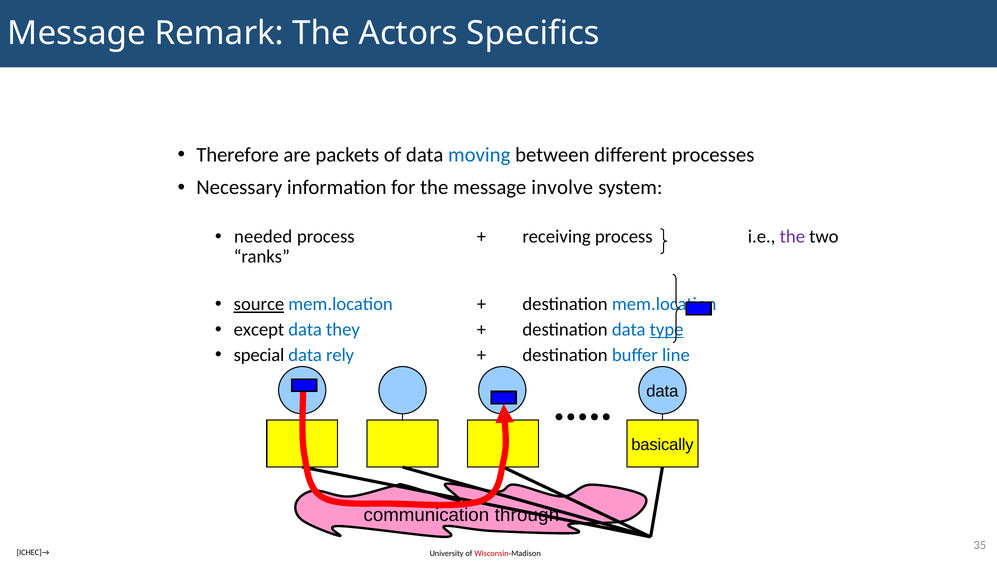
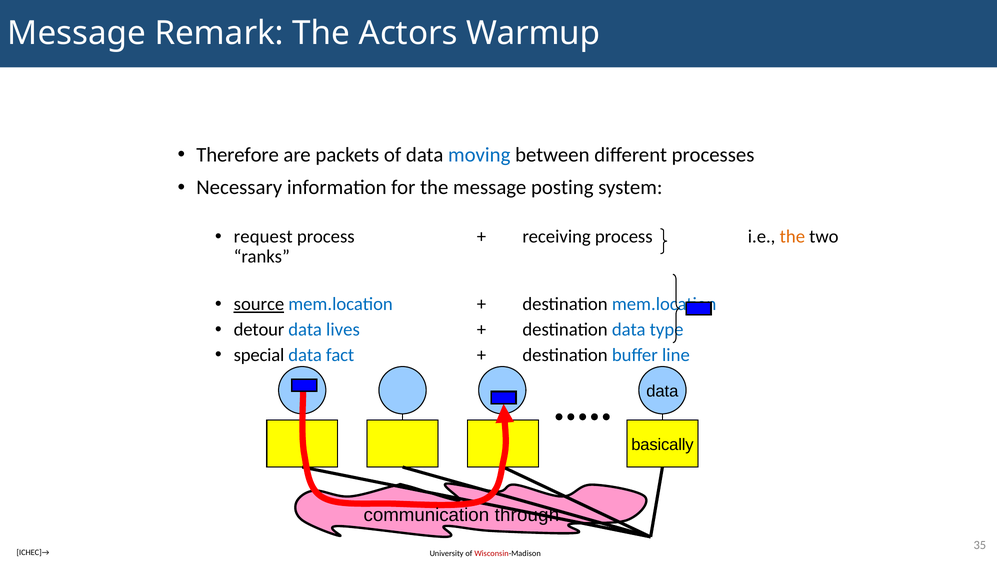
Specifics: Specifics -> Warmup (533, 33)
involve: involve -> posting (562, 188)
needed: needed -> request (263, 236)
the colour: purple -> orange (792, 236)
except: except -> detour (259, 329)
they: they -> lives (343, 329)
type underline: present -> none (667, 329)
rely: rely -> fact (340, 355)
